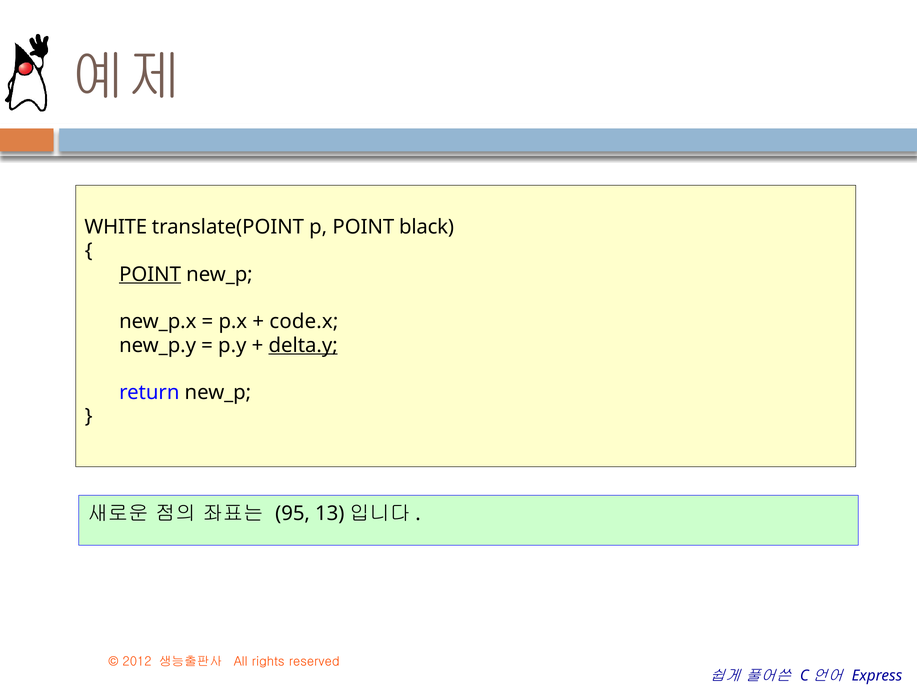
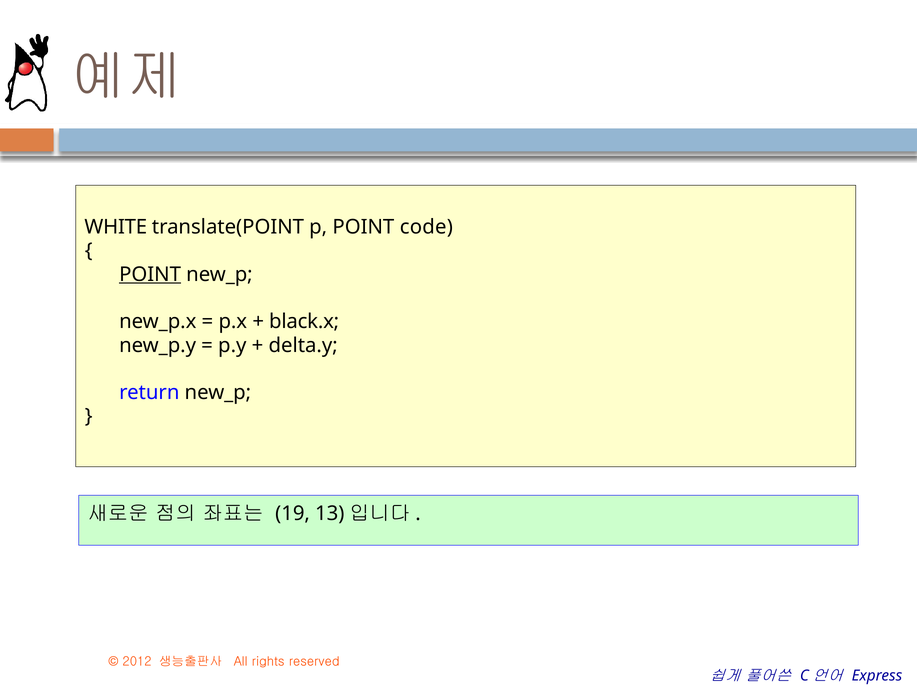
black: black -> code (426, 227)
code.x: code.x -> black.x (304, 322)
delta.y underline: present -> none (303, 345)
95: 95 -> 19 (293, 513)
